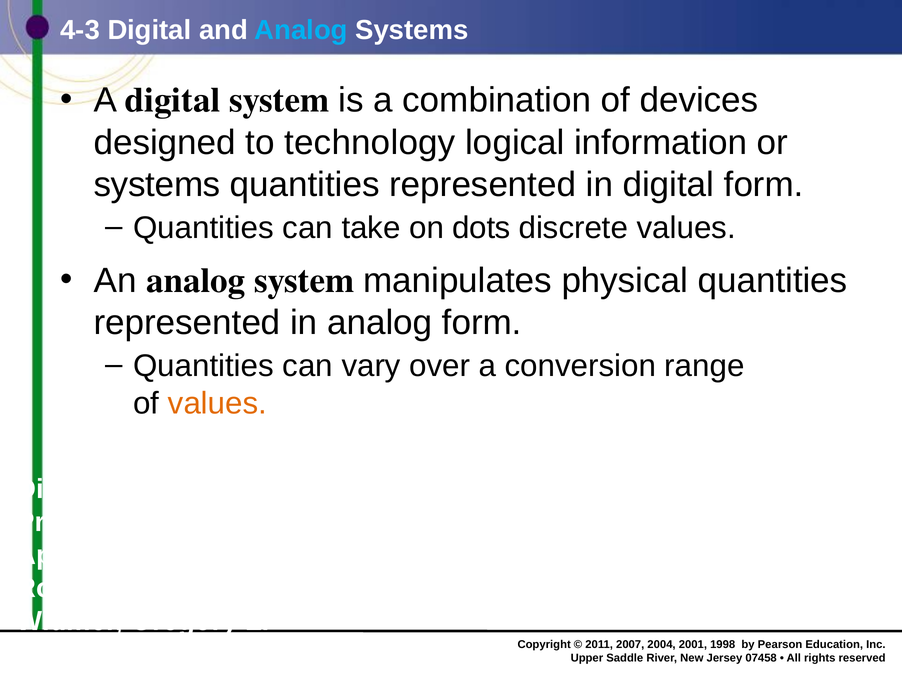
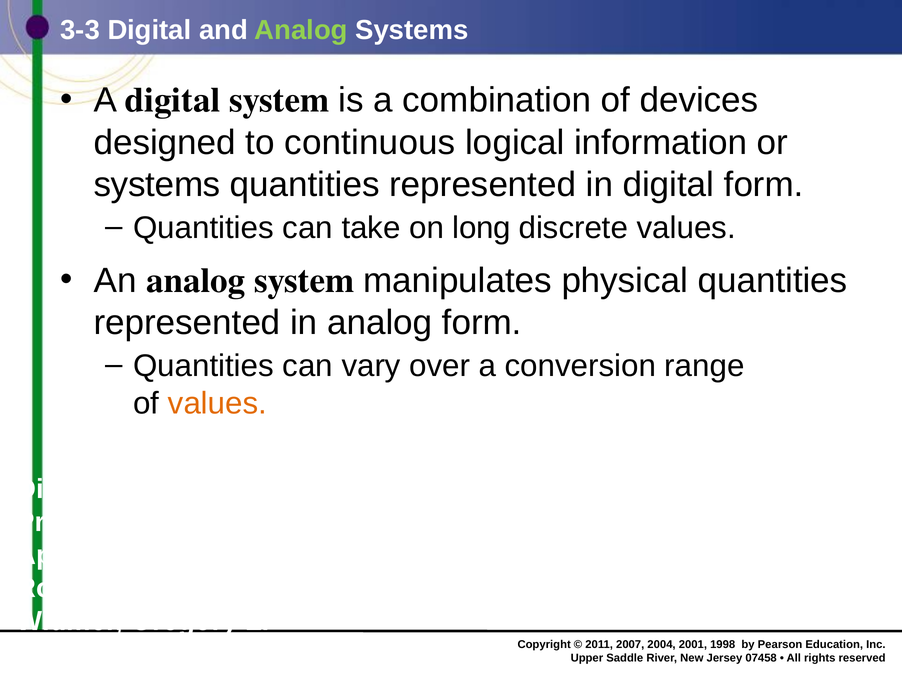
4-3: 4-3 -> 3-3 (80, 30)
Analog colour: light blue -> light green (301, 30)
technology: technology -> continuous (370, 143)
dots: dots -> long (481, 228)
